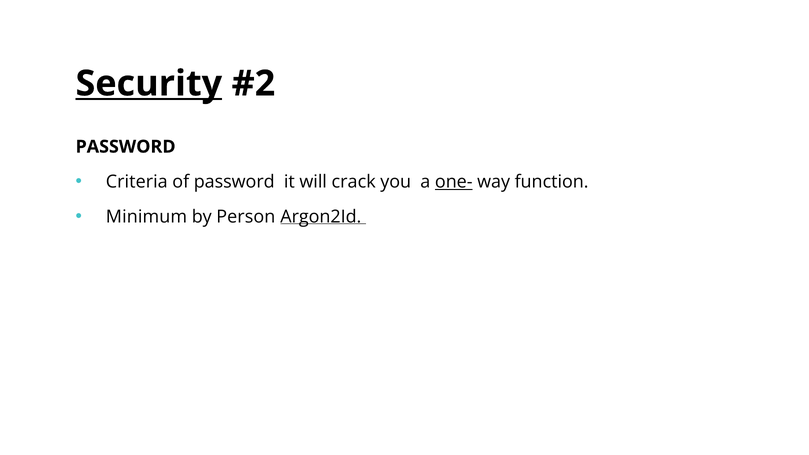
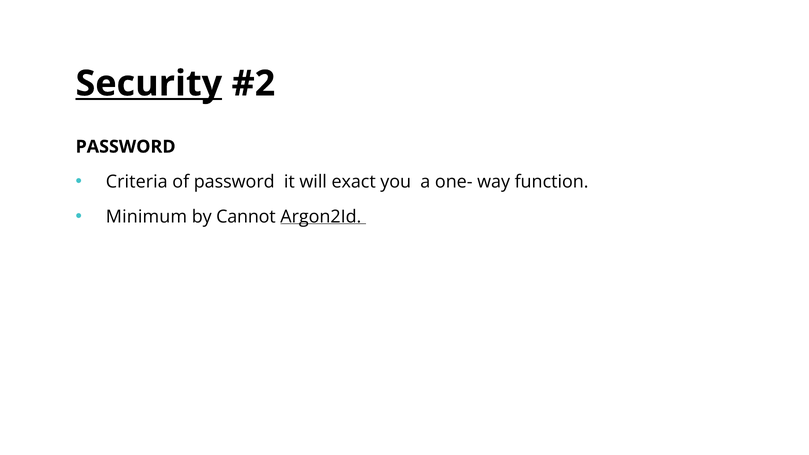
crack: crack -> exact (354, 182)
one- underline: present -> none (454, 182)
Person: Person -> Cannot (246, 217)
